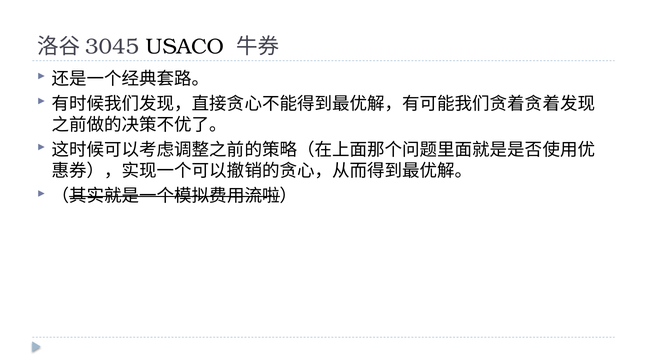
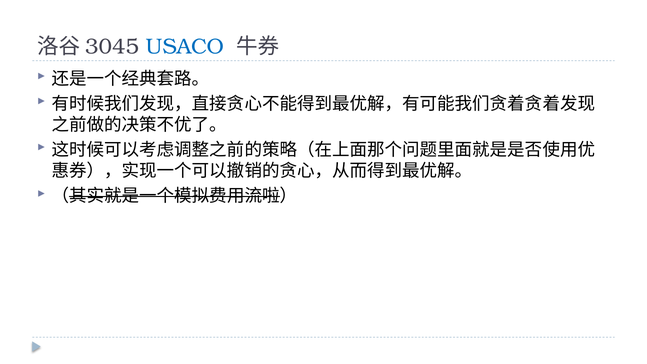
USACO colour: black -> blue (185, 47)
